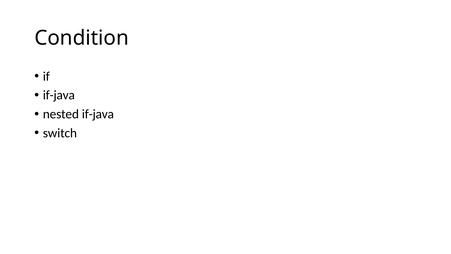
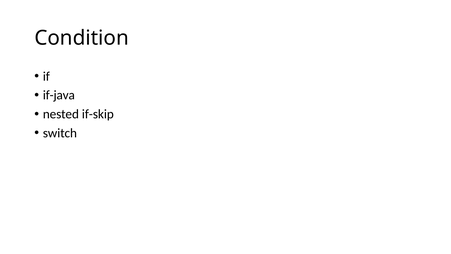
nested if-java: if-java -> if-skip (98, 114)
